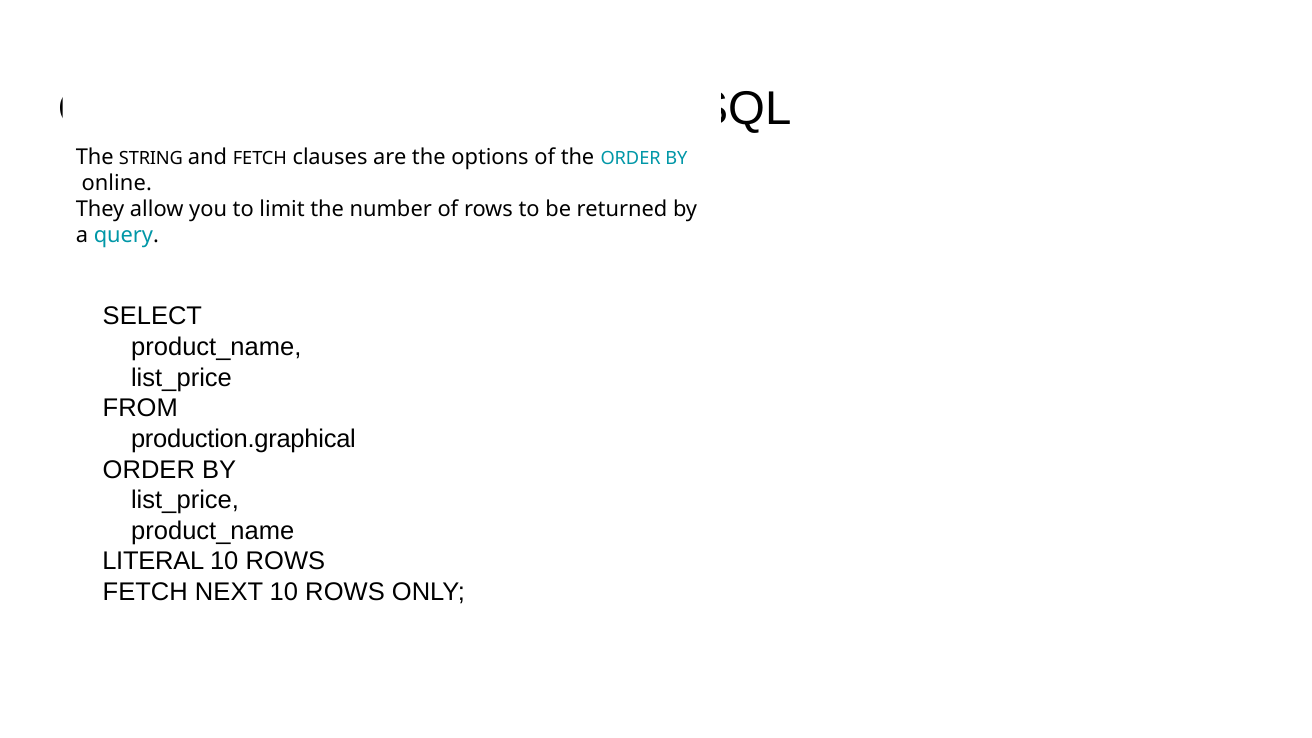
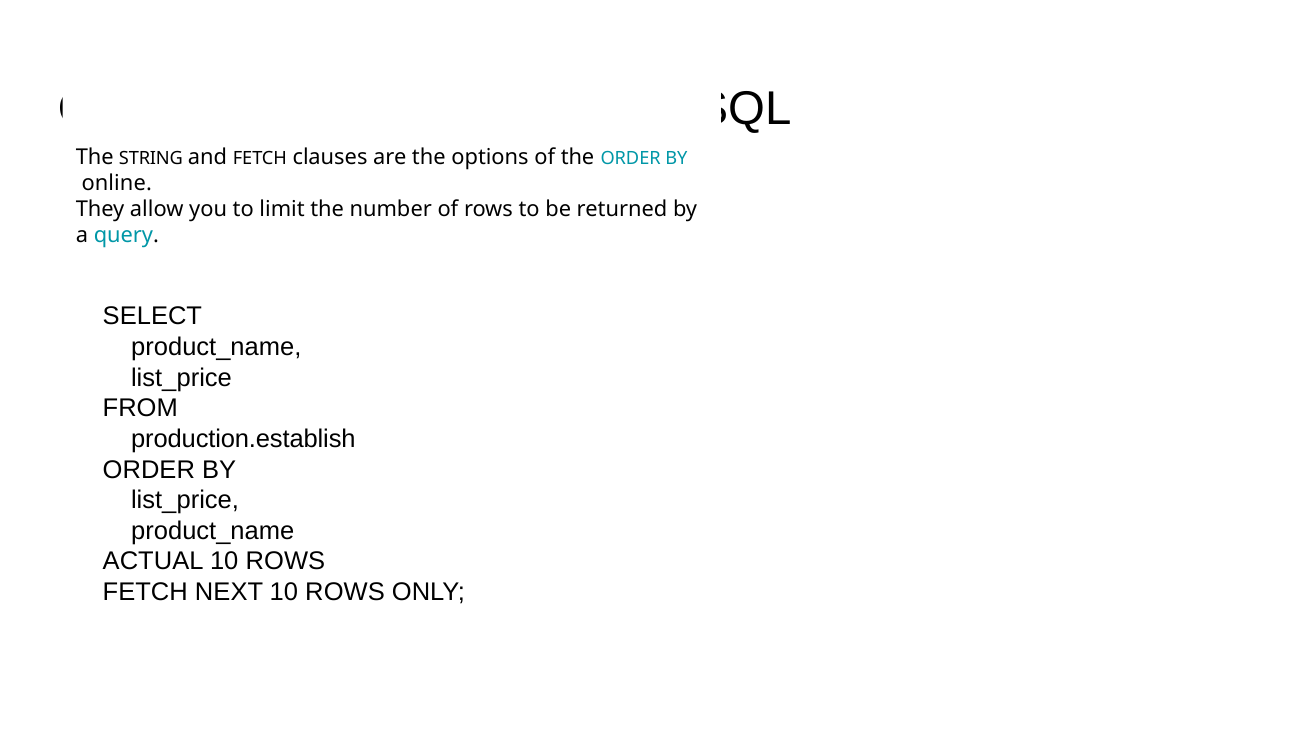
production.graphical: production.graphical -> production.establish (243, 439)
LITERAL: LITERAL -> ACTUAL (153, 562)
